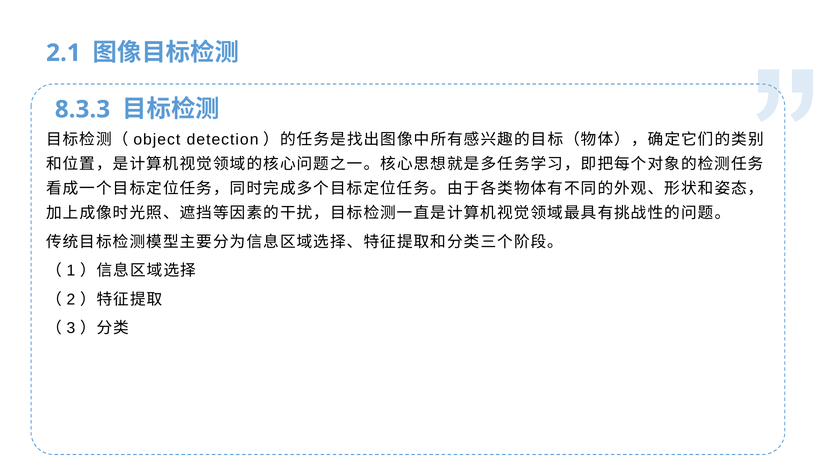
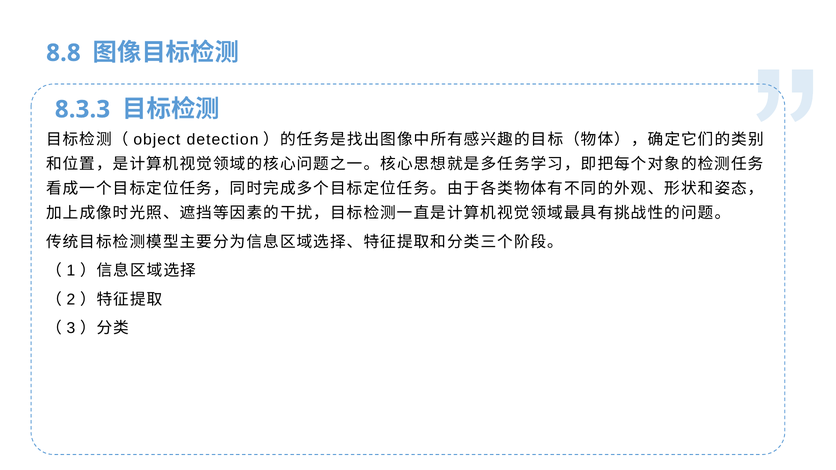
2.1: 2.1 -> 8.8 (63, 53)
